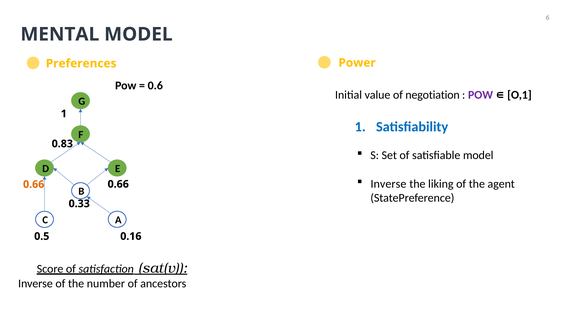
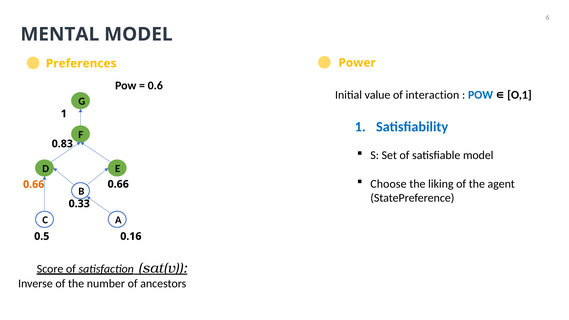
negotiation: negotiation -> interaction (432, 95)
POW colour: purple -> blue (481, 95)
Inverse: Inverse -> Choose (388, 184)
